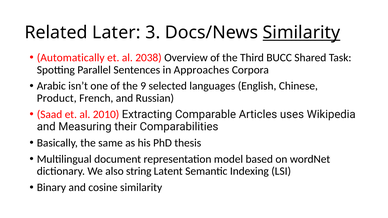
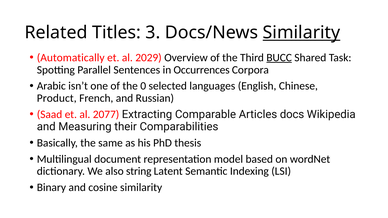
Later: Later -> Titles (117, 33)
2038: 2038 -> 2029 (148, 58)
BUCC underline: none -> present (279, 58)
Approaches: Approaches -> Occurrences (202, 70)
9: 9 -> 0 (143, 86)
2010: 2010 -> 2077 (106, 115)
uses: uses -> docs (292, 115)
